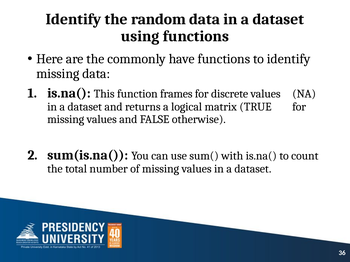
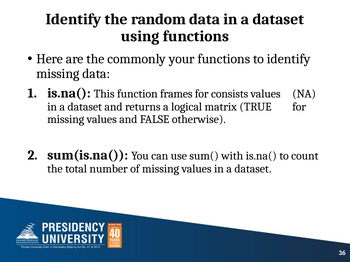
have: have -> your (182, 59)
discrete: discrete -> consists (230, 94)
